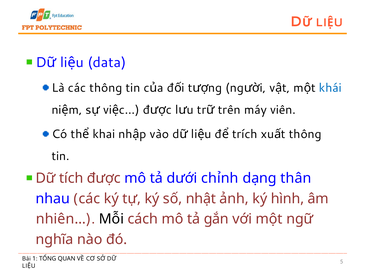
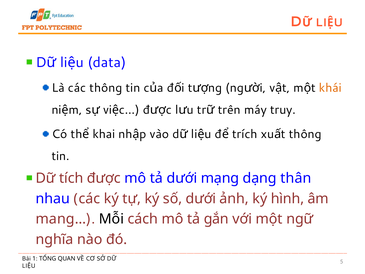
khái colour: blue -> orange (330, 88)
viên: viên -> truy (283, 110)
chỉnh: chỉnh -> mạng (220, 178)
số nhật: nhật -> dưới (201, 198)
nhiên…: nhiên… -> mang… (61, 219)
